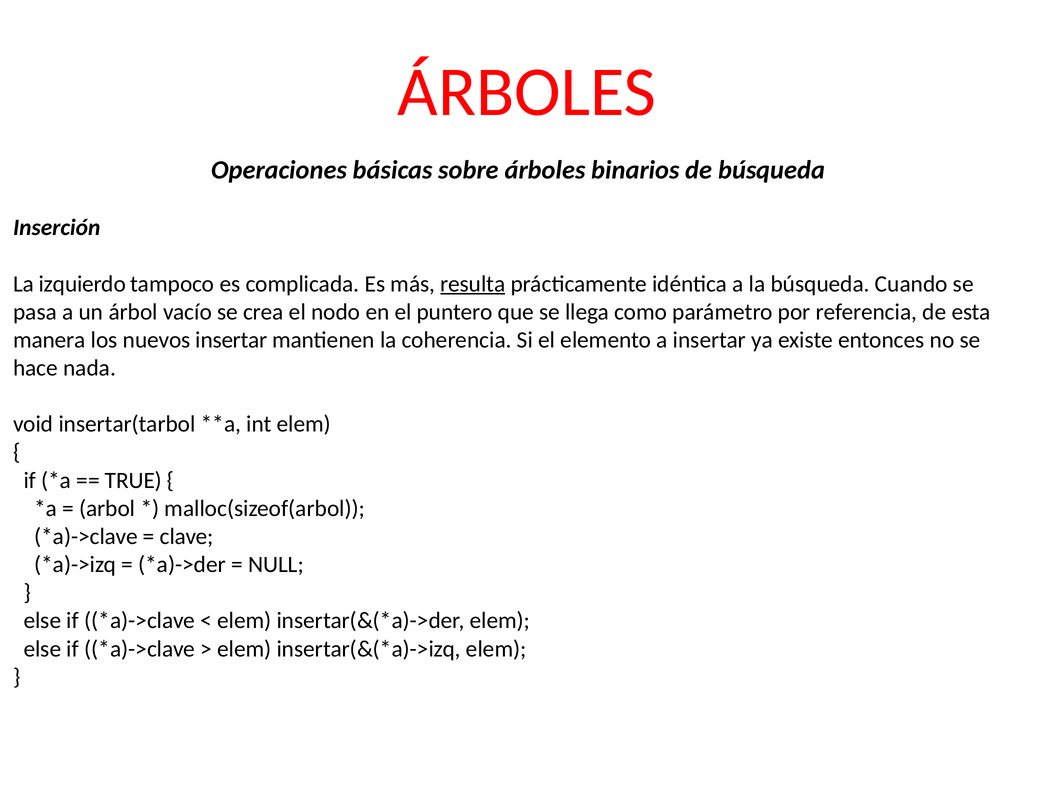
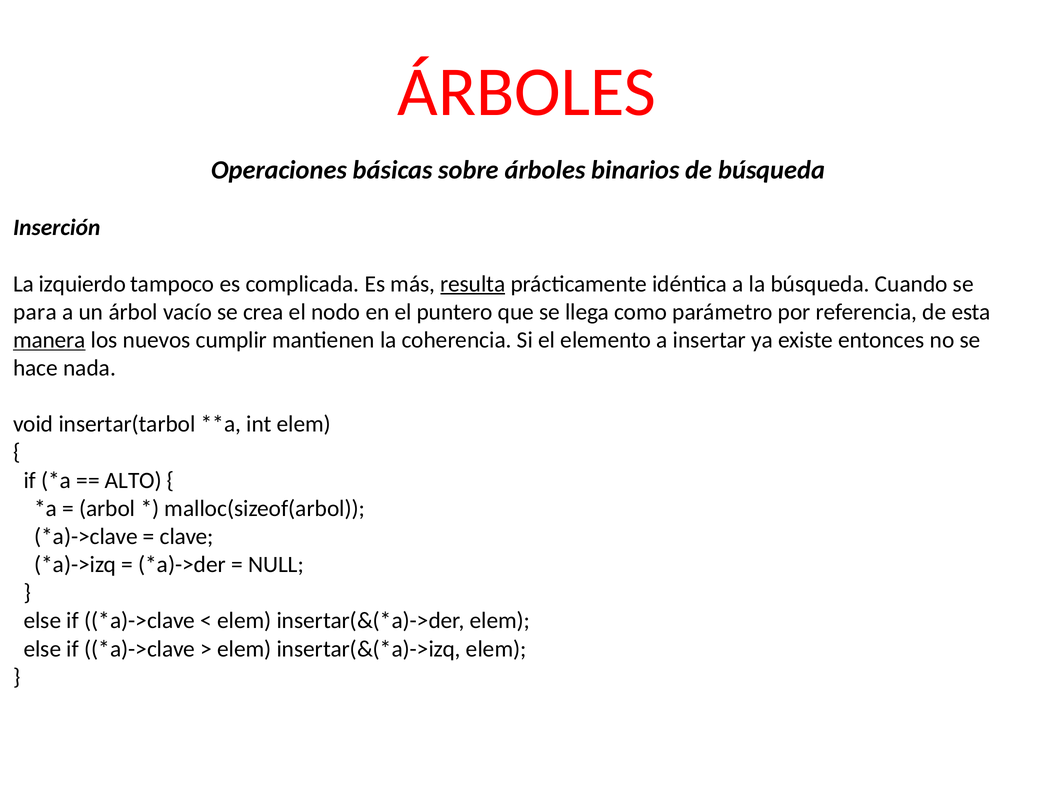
pasa: pasa -> para (35, 312)
manera underline: none -> present (49, 340)
nuevos insertar: insertar -> cumplir (231, 340)
TRUE: TRUE -> ALTO (133, 481)
